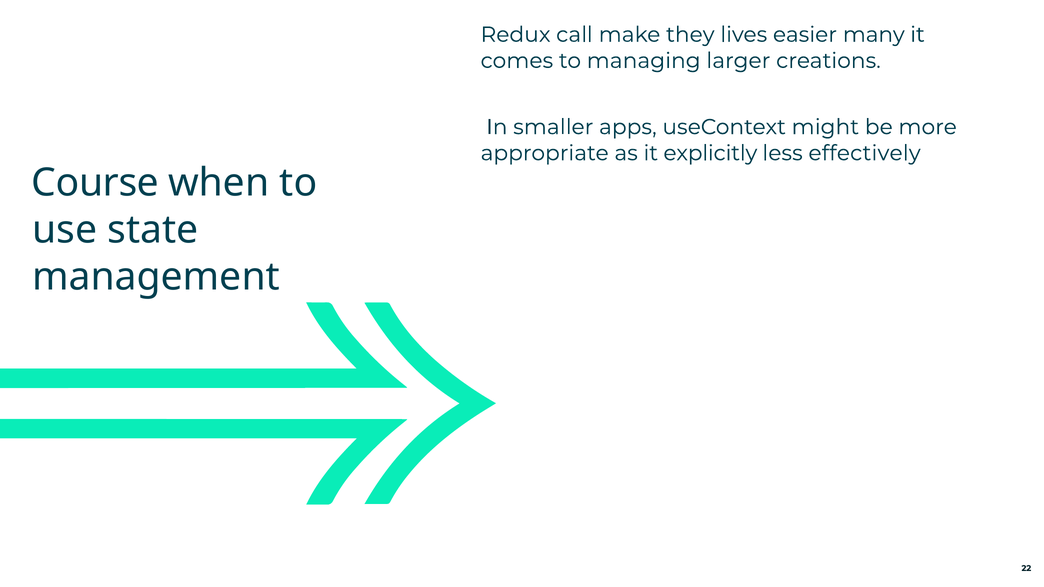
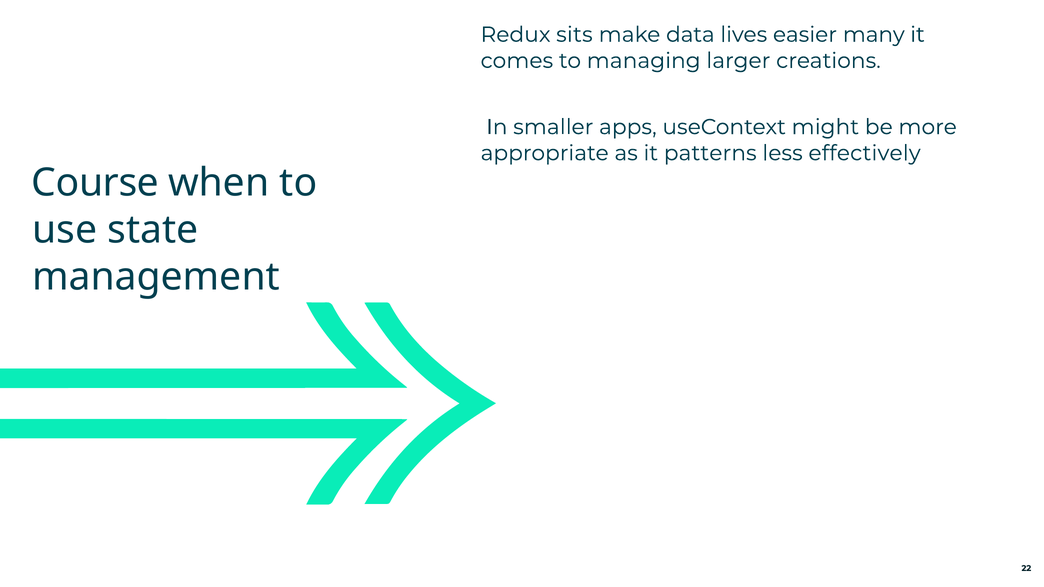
call: call -> sits (574, 35)
they: they -> data (690, 35)
explicitly: explicitly -> patterns (710, 153)
